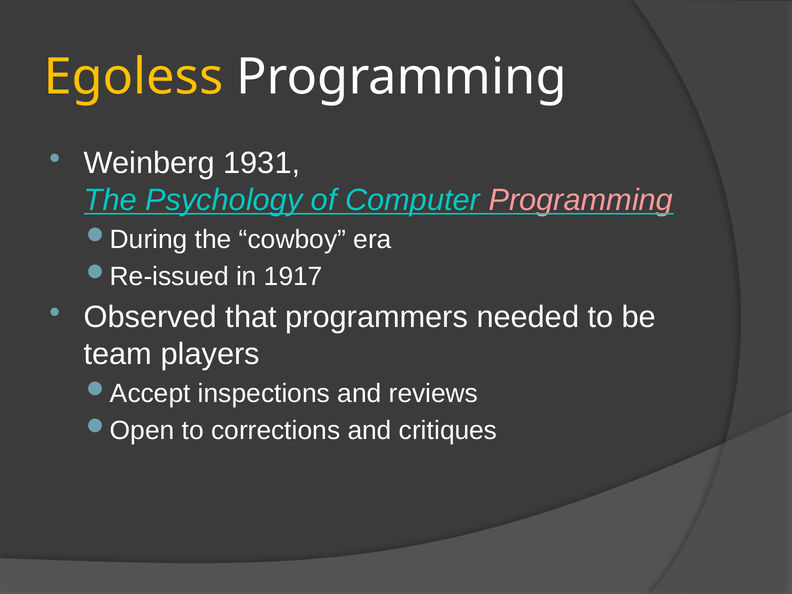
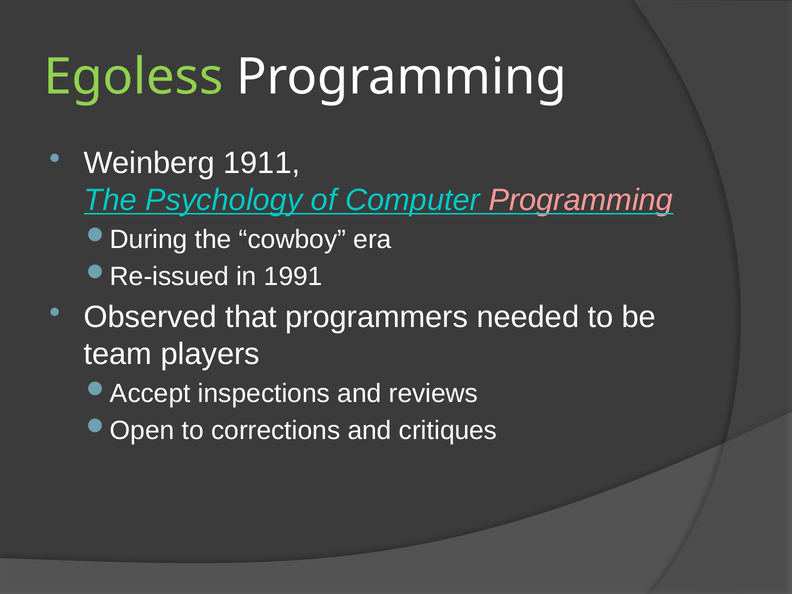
Egoless colour: yellow -> light green (133, 77)
1931: 1931 -> 1911 (262, 163)
1917: 1917 -> 1991 (293, 276)
